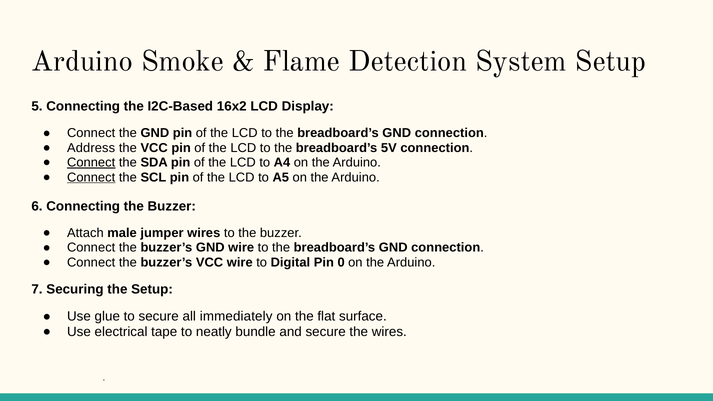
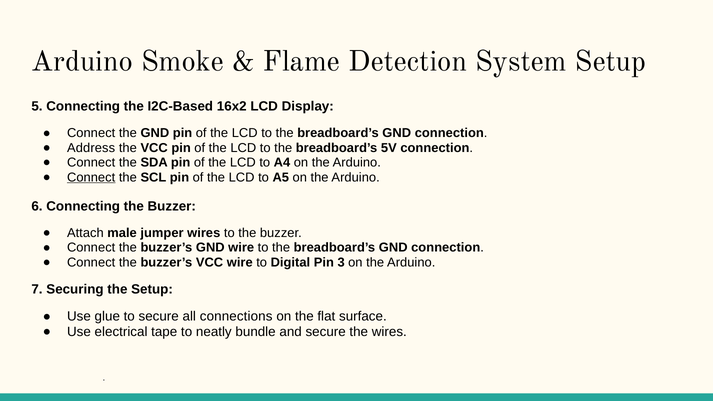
Connect underline: present -> none (91, 163)
0: 0 -> 3 (341, 262)
immediately: immediately -> connections (236, 317)
